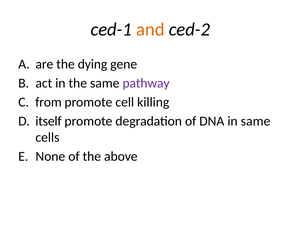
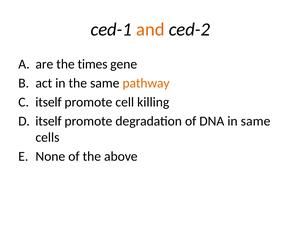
dying: dying -> times (93, 64)
pathway colour: purple -> orange (146, 83)
from: from -> itself (48, 102)
